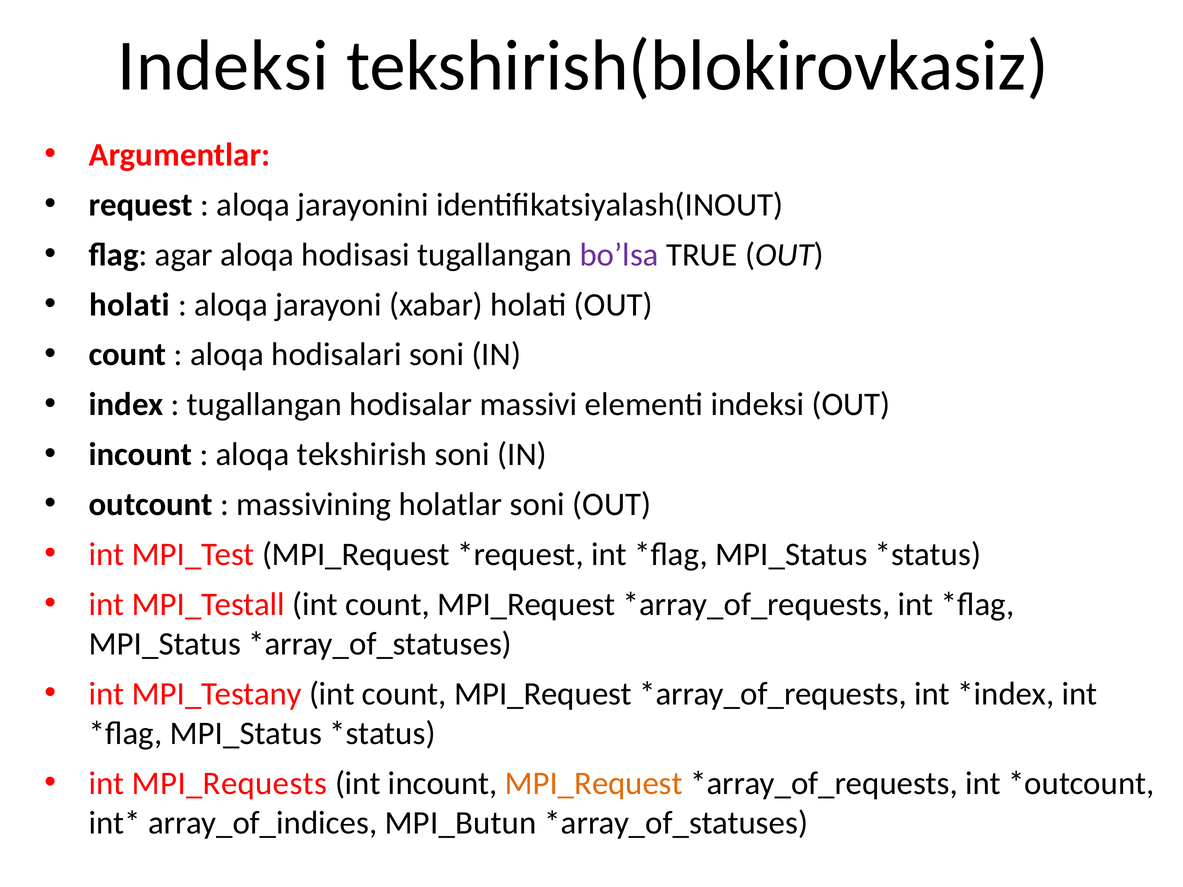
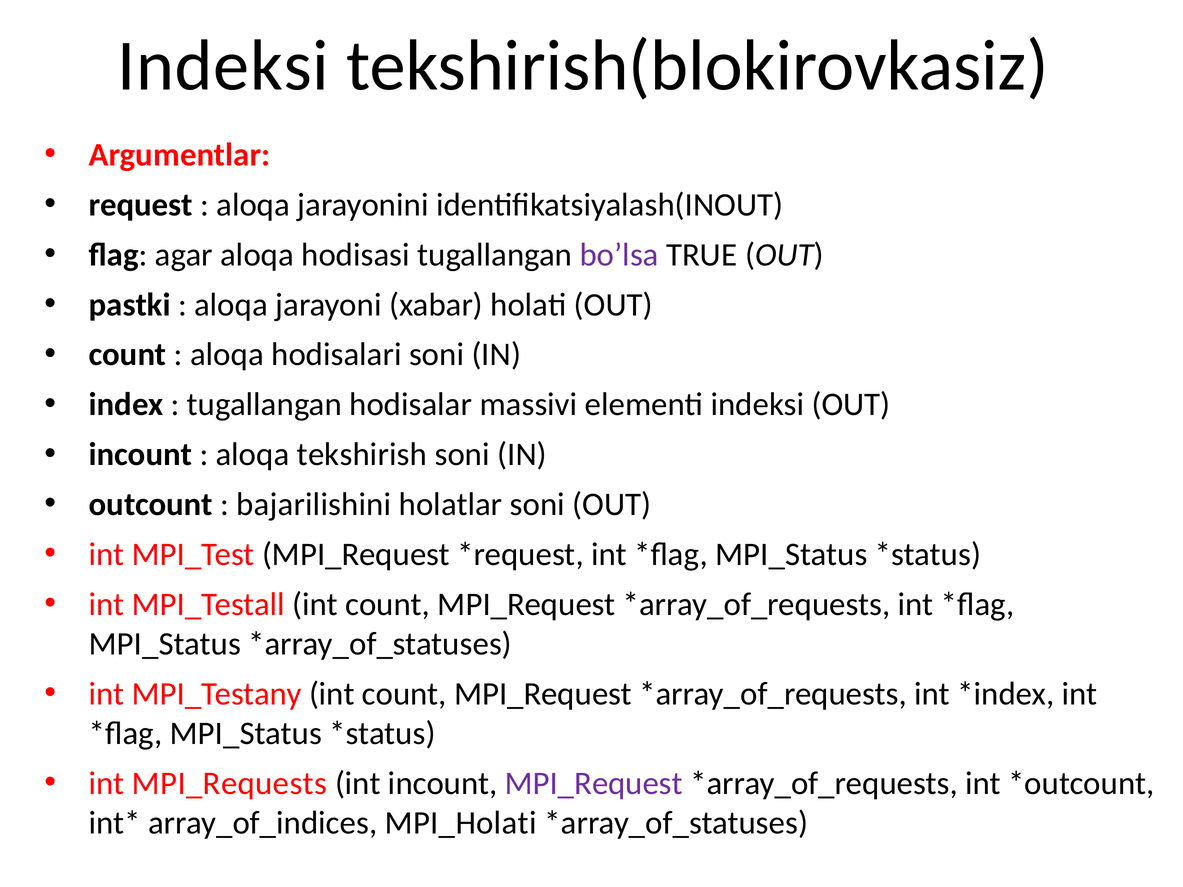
holati: holati -> pastki (130, 305)
massivining: massivining -> bajarilishini (314, 505)
MPI_Request colour: orange -> purple (594, 783)
MPI_Butun: MPI_Butun -> MPI_Holati (461, 823)
